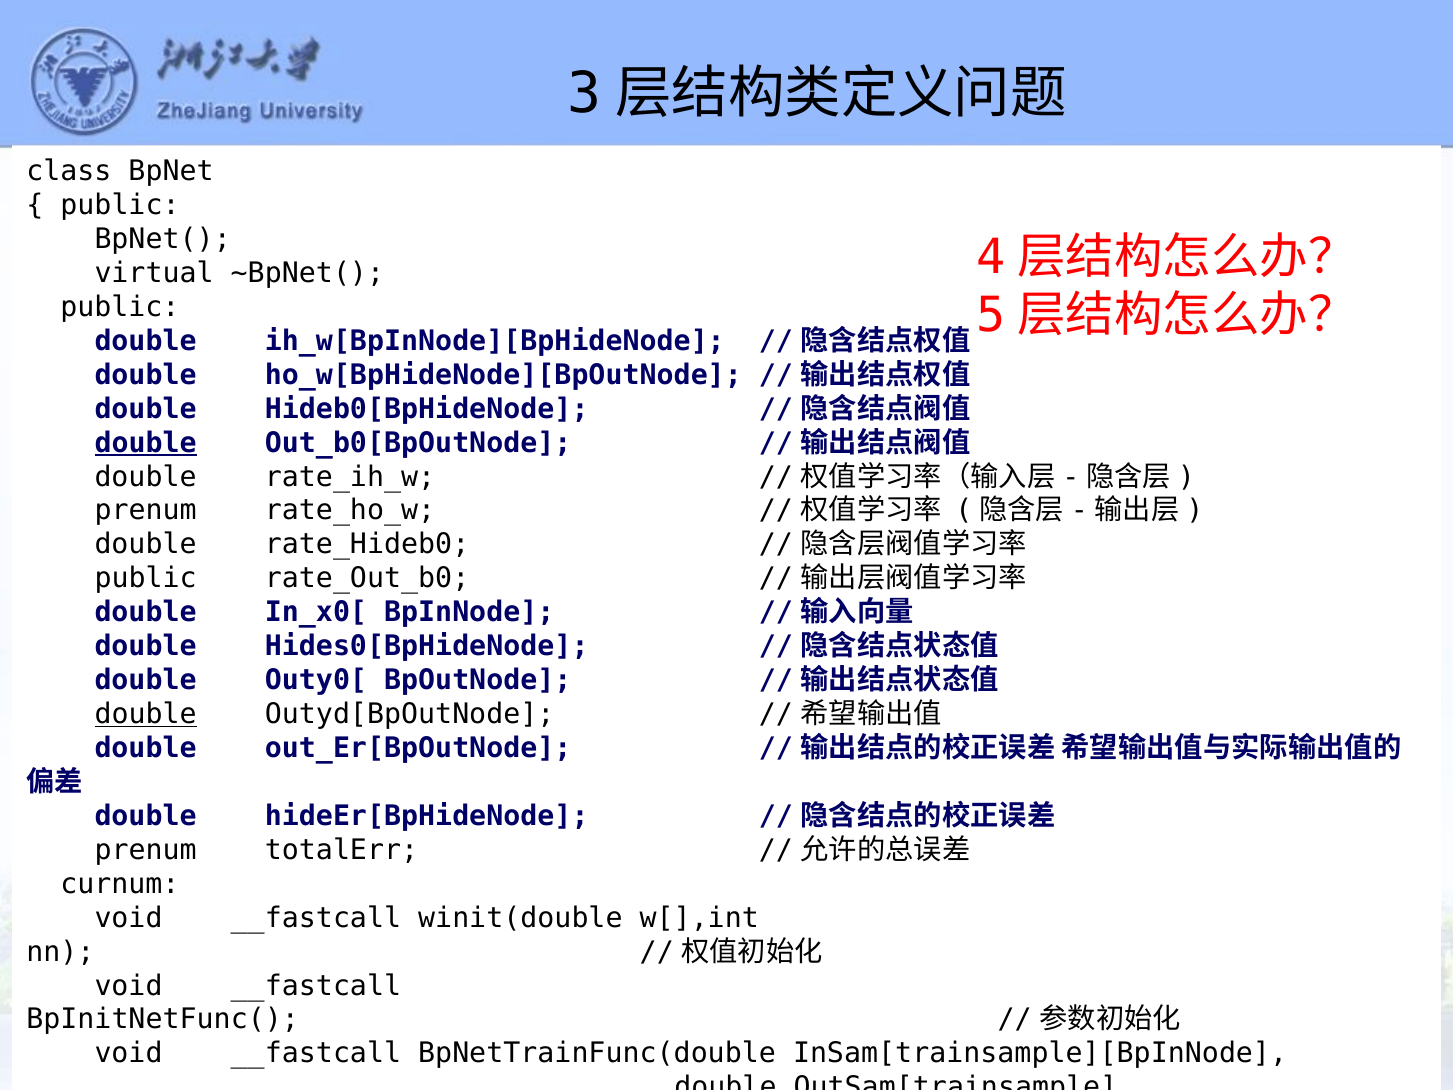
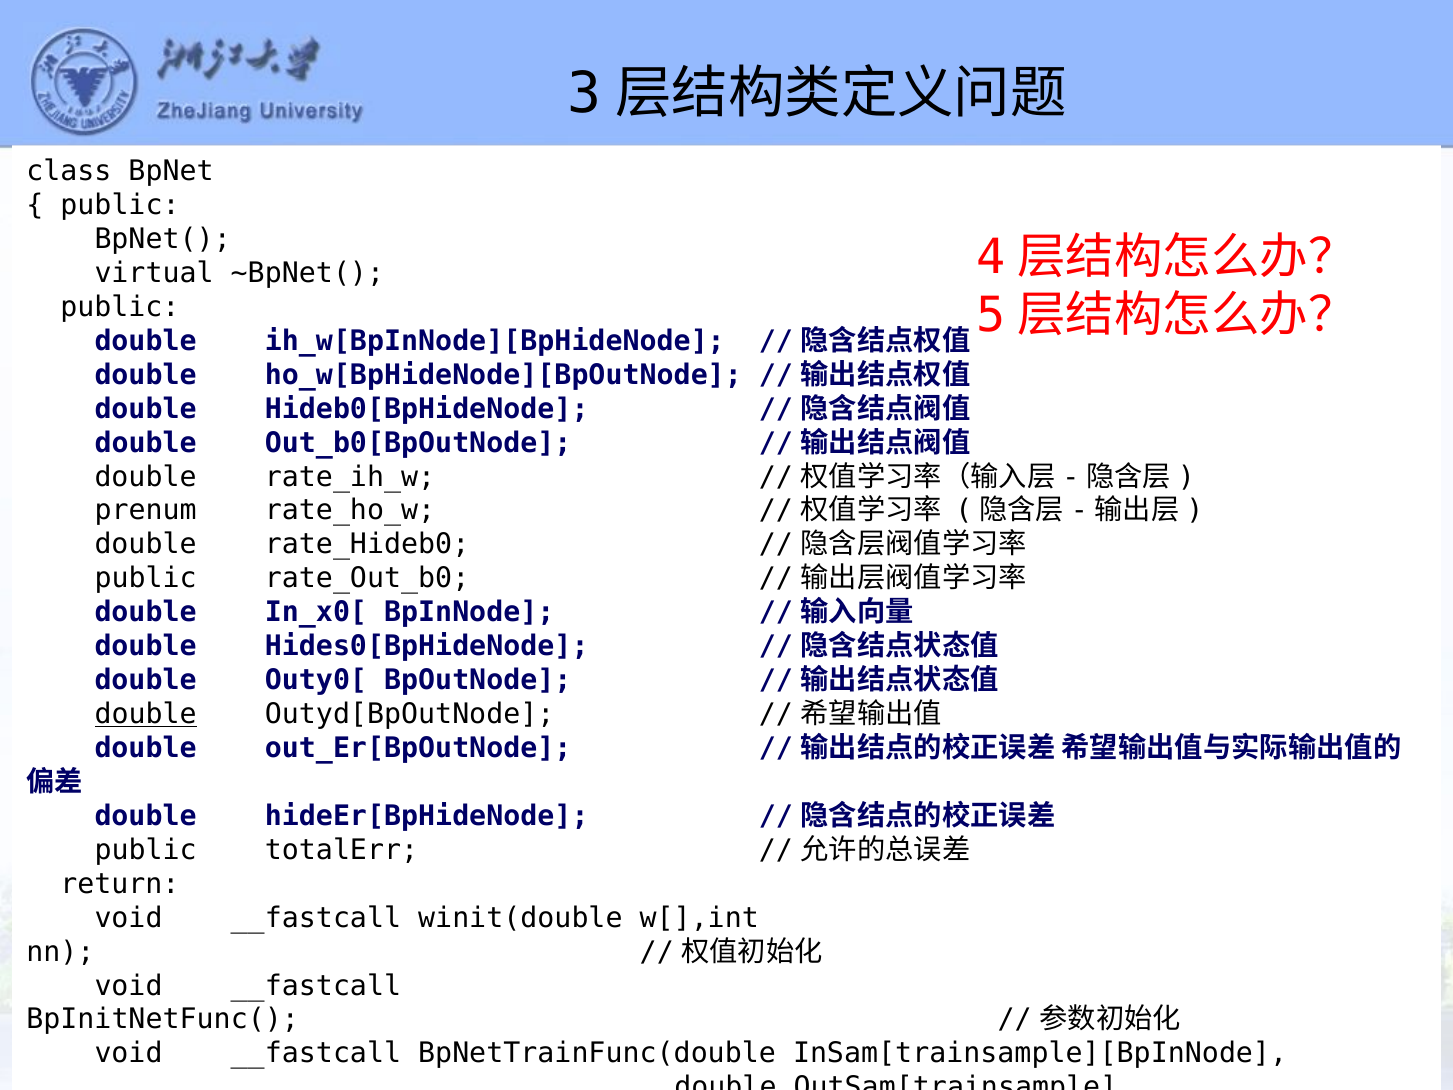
double underline: present -> none (146, 443)
prenum: prenum -> public (146, 850)
curnum: curnum -> return (120, 884)
